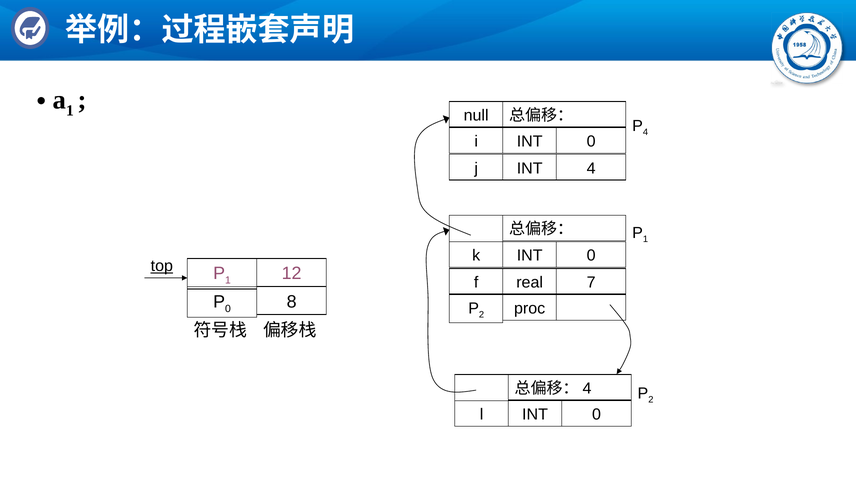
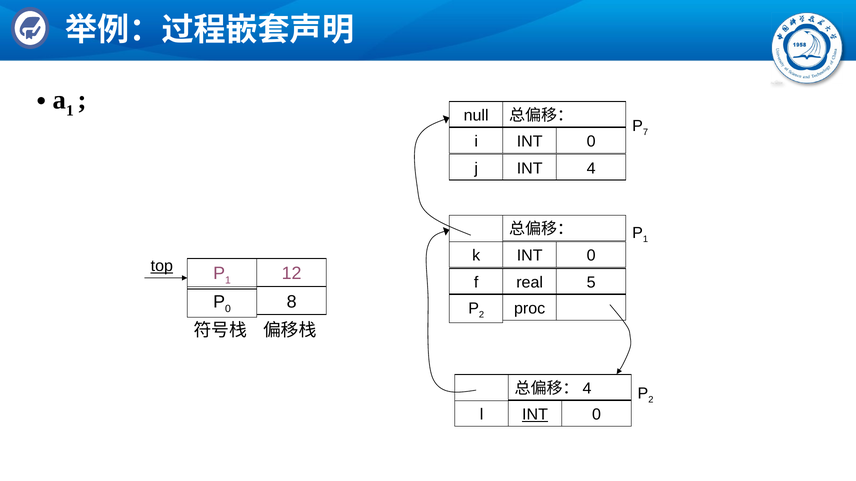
4: 4 -> 7 (646, 132)
7: 7 -> 5 (591, 283)
INT underline: none -> present (535, 415)
